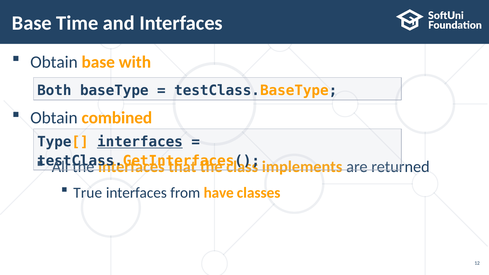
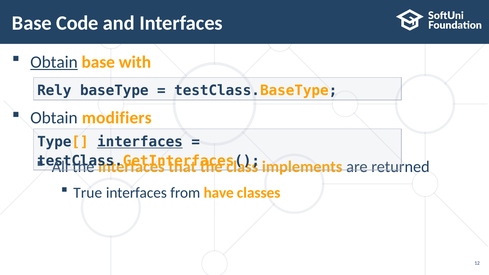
Time: Time -> Code (77, 23)
Obtain underline: none -> present (54, 62)
Both: Both -> Rely (54, 91)
combined: combined -> modifiers (117, 118)
